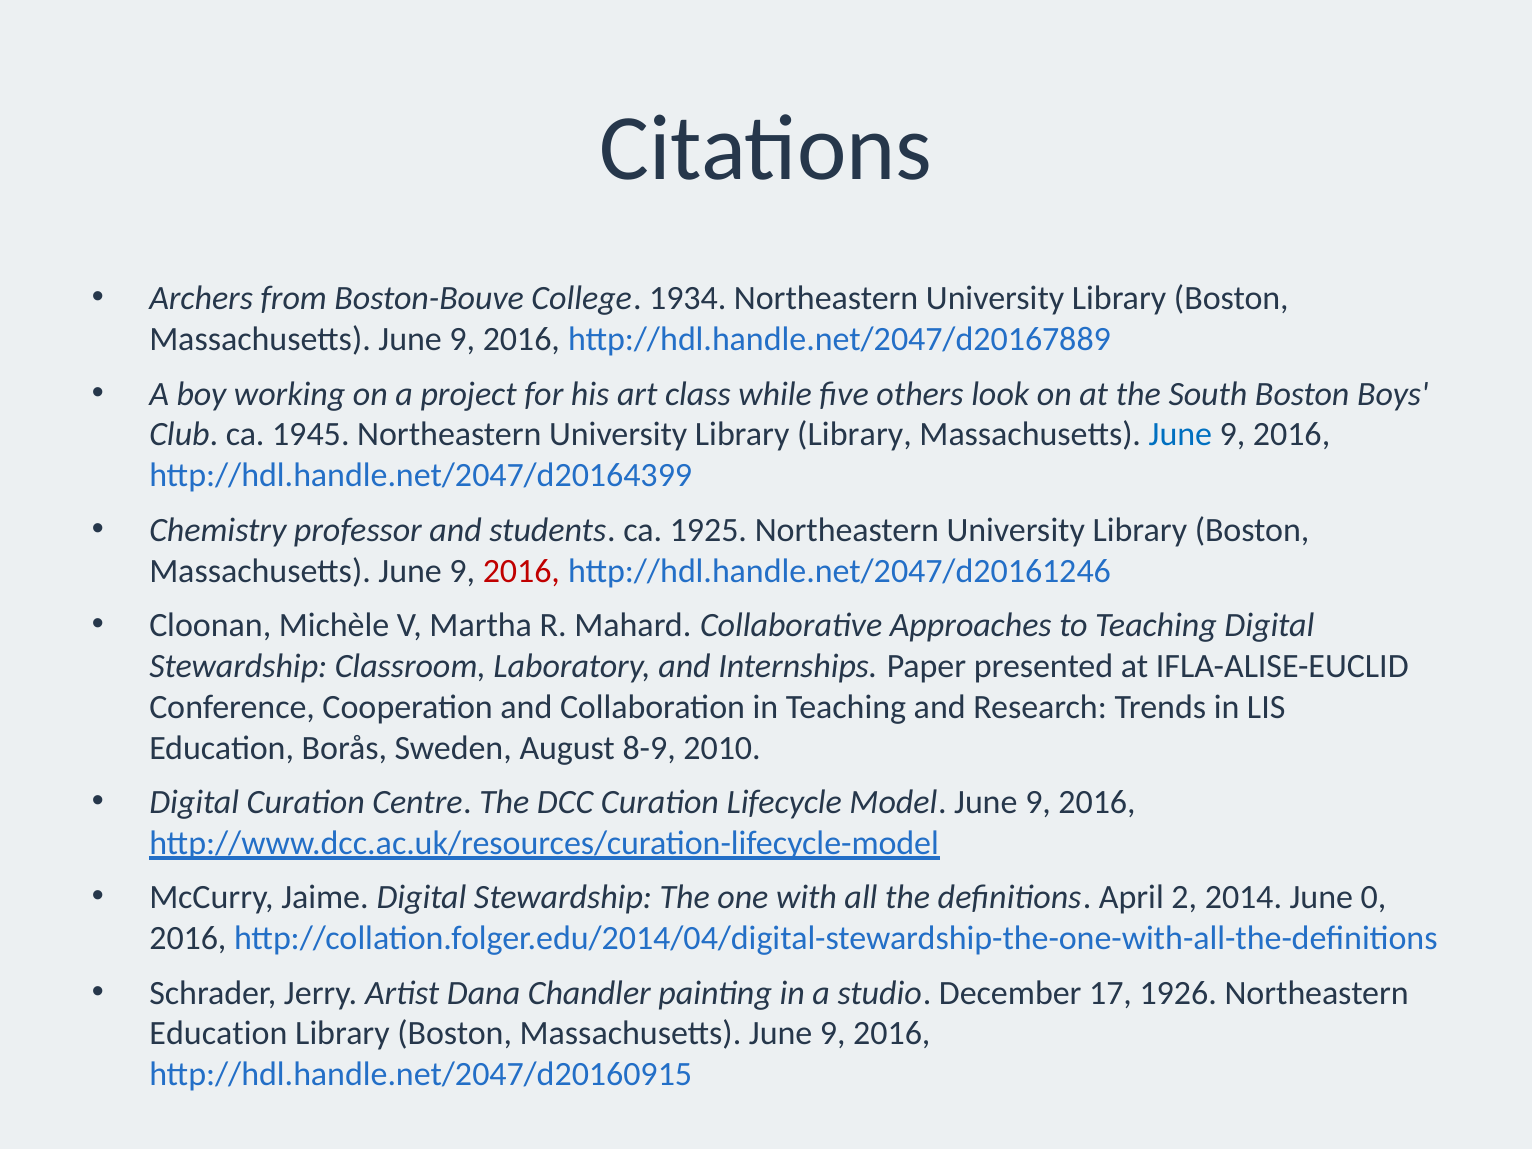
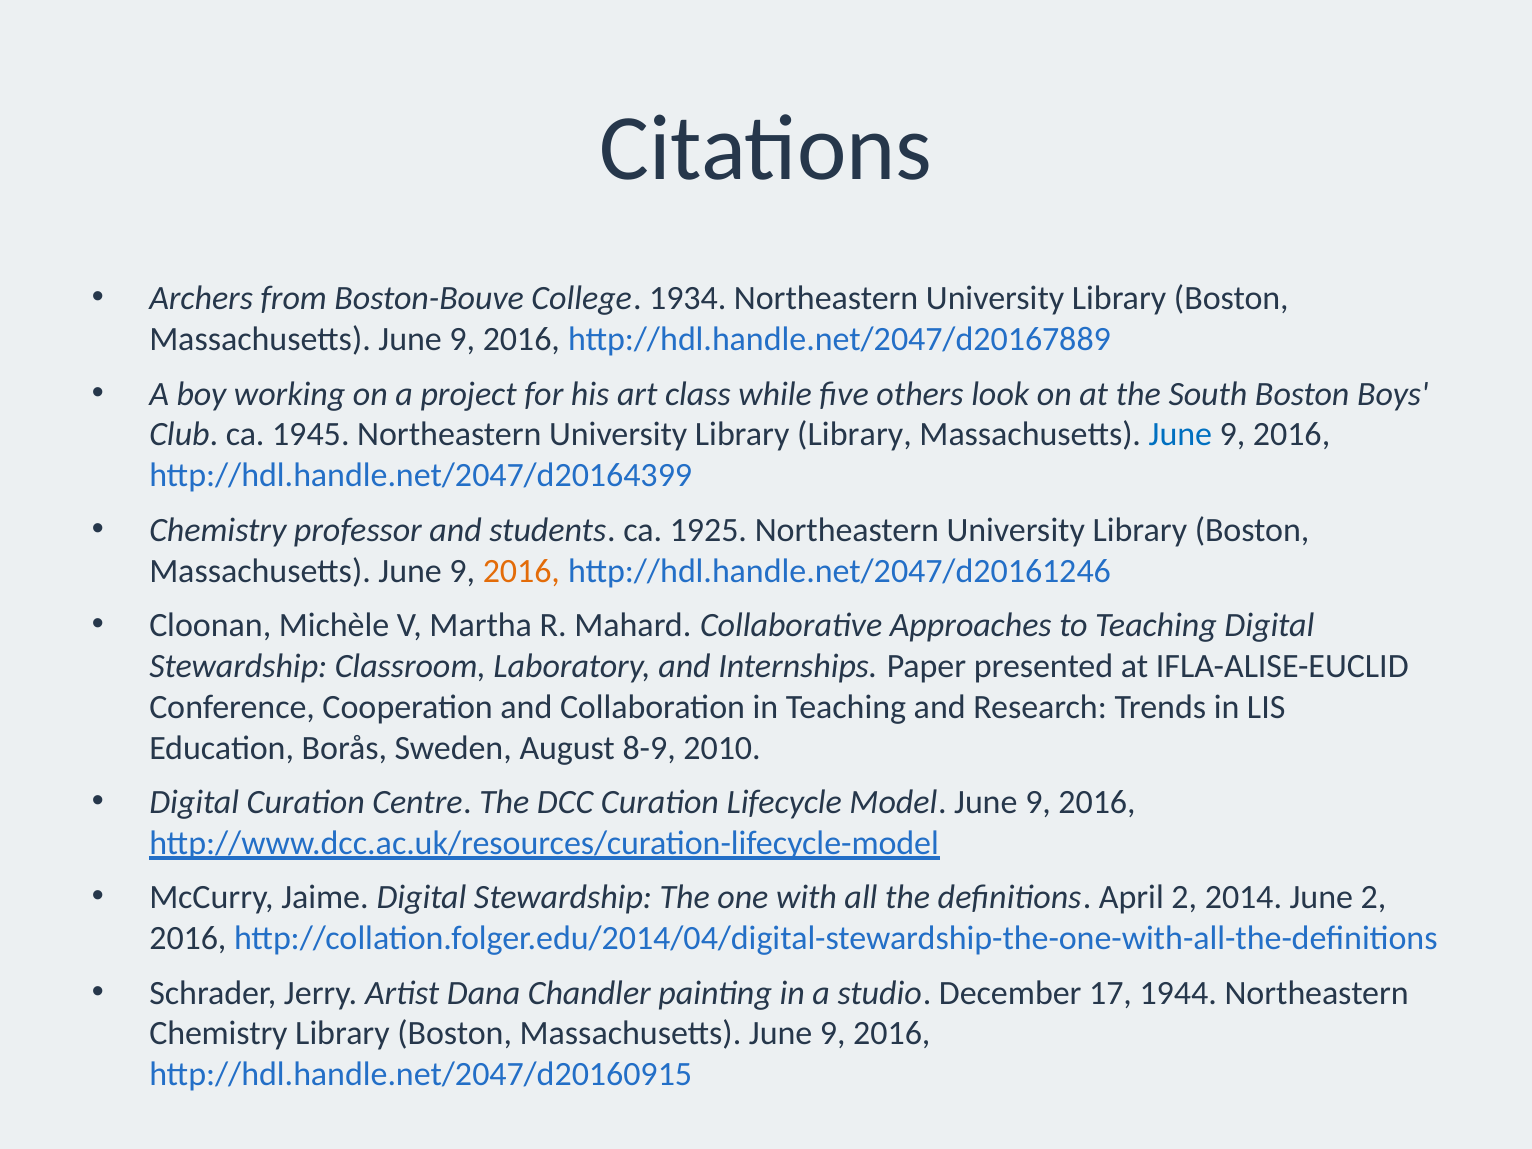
2016 colour: red -> orange (521, 571)
June 0: 0 -> 2 (1373, 898)
1926: 1926 -> 1944 (1178, 993)
Education: Education -> Chemistry (219, 1034)
